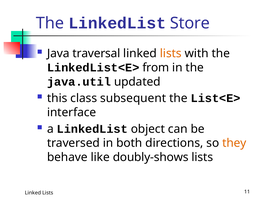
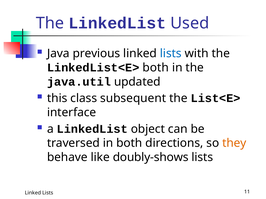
Store: Store -> Used (190, 23)
traversal: traversal -> previous (96, 54)
lists colour: orange -> blue (171, 54)
LinkedList<E> from: from -> both (156, 68)
